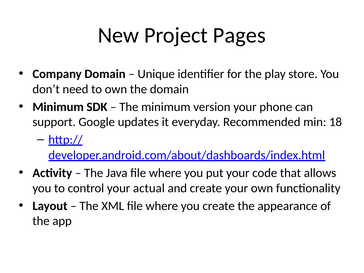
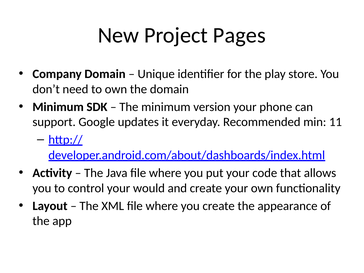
18: 18 -> 11 (336, 122)
actual: actual -> would (149, 188)
